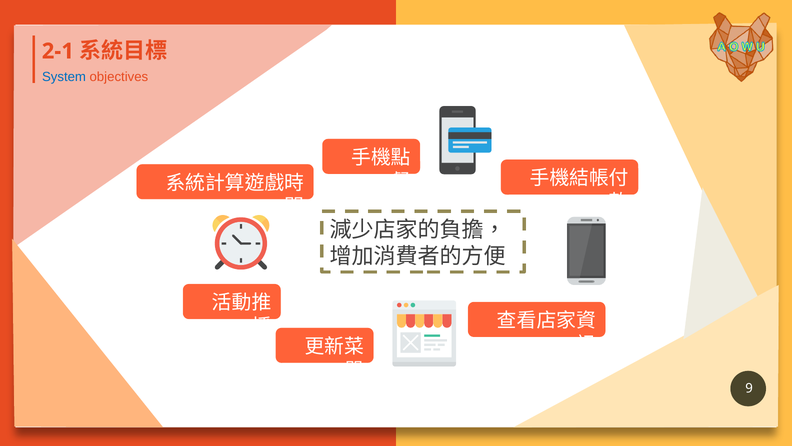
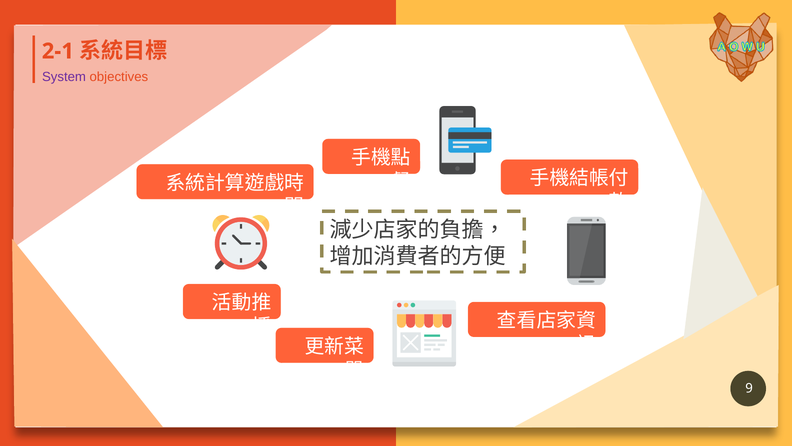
System colour: blue -> purple (64, 77)
